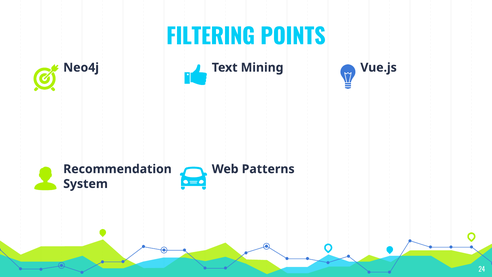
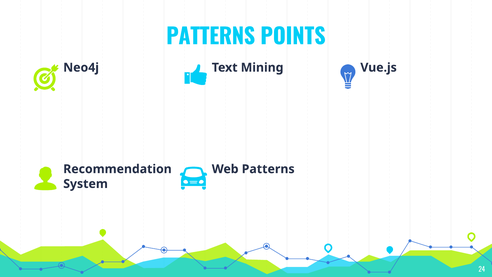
FILTERING: FILTERING -> PATTERNS (211, 37)
